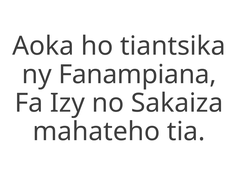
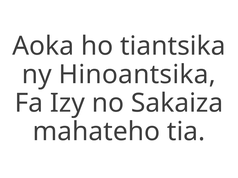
Fanampiana: Fanampiana -> Hinoantsika (137, 75)
